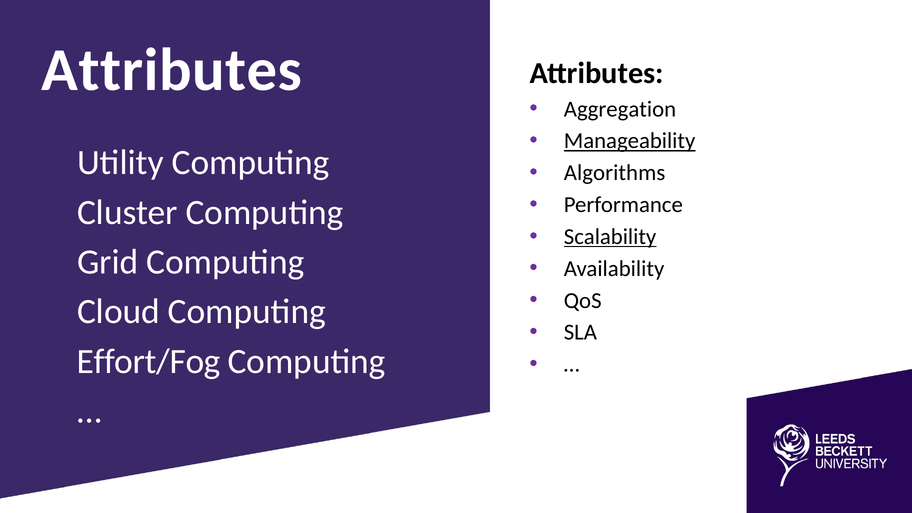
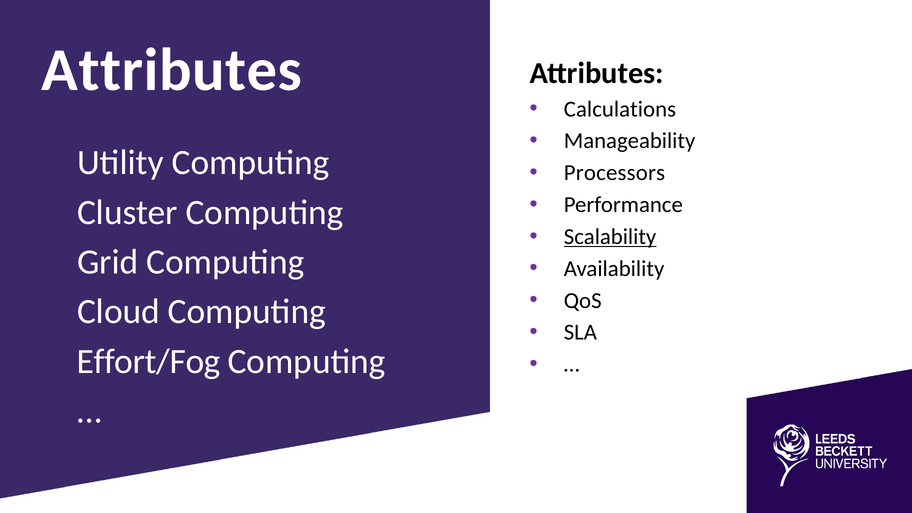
Aggregation: Aggregation -> Calculations (620, 109)
Manageability underline: present -> none (630, 141)
Algorithms: Algorithms -> Processors (614, 173)
